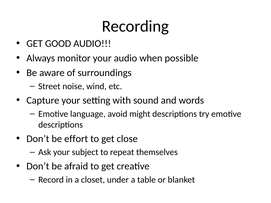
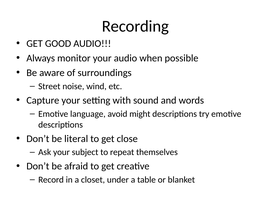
effort: effort -> literal (76, 139)
